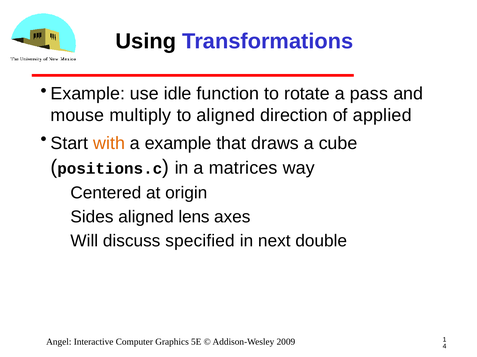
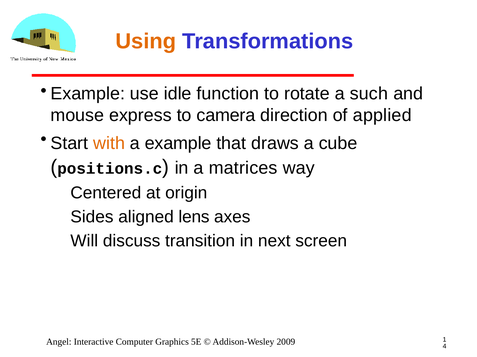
Using colour: black -> orange (146, 41)
pass: pass -> such (369, 94)
multiply: multiply -> express (140, 115)
to aligned: aligned -> camera (226, 115)
specified: specified -> transition (200, 241)
double: double -> screen (321, 241)
